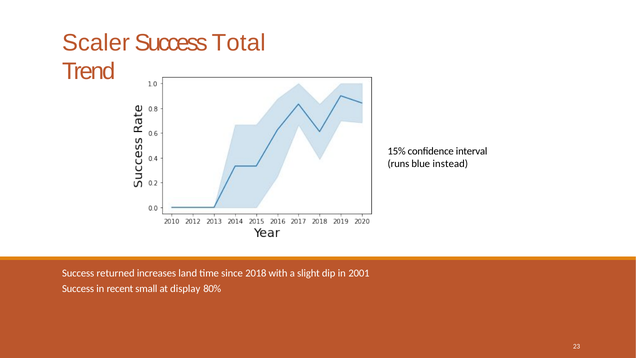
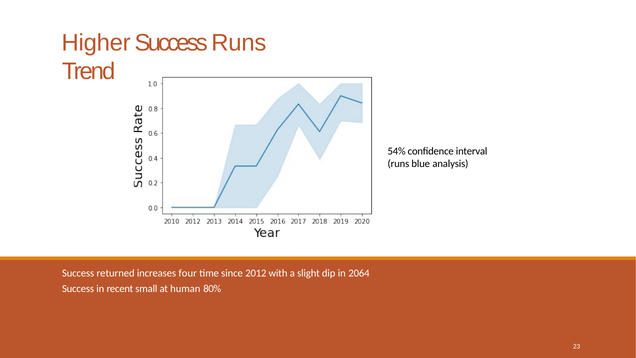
Scaler: Scaler -> Higher (96, 43)
Success Total: Total -> Runs (239, 43)
15%: 15% -> 54% (397, 151)
instead: instead -> analysis (450, 164)
land: land -> four (188, 273)
2018: 2018 -> 2012 (256, 273)
2001: 2001 -> 2064 (359, 273)
display: display -> human (185, 288)
